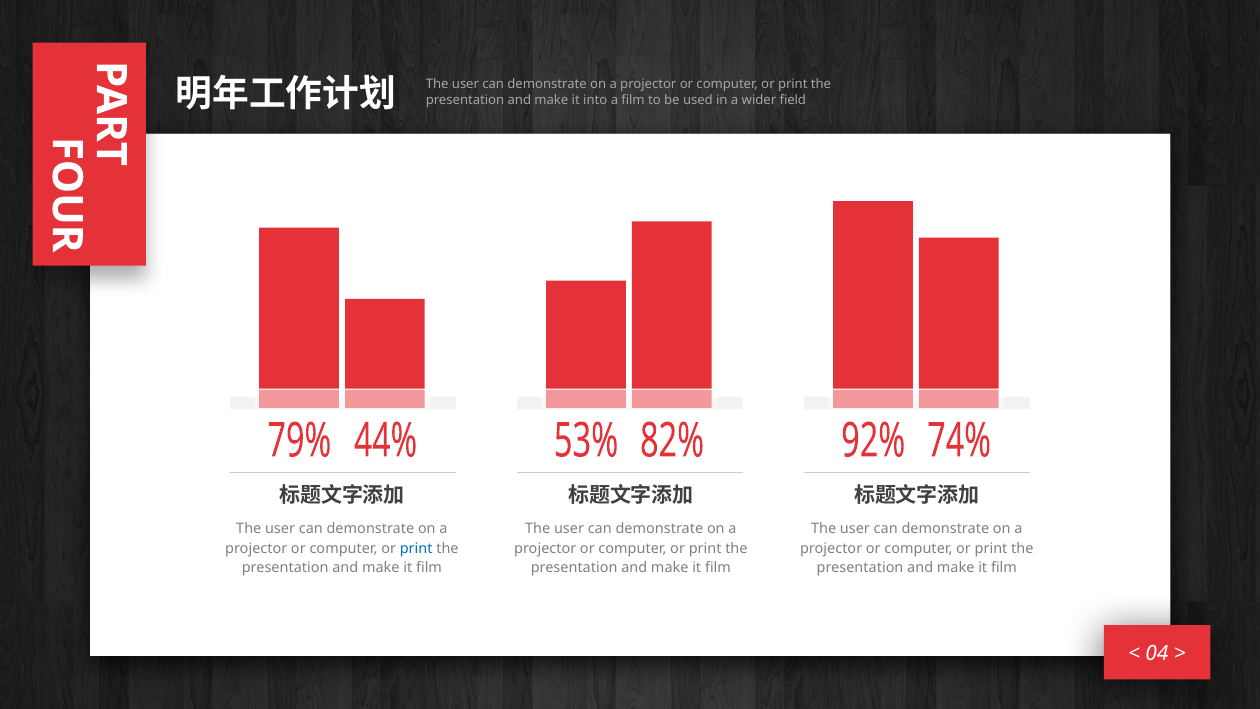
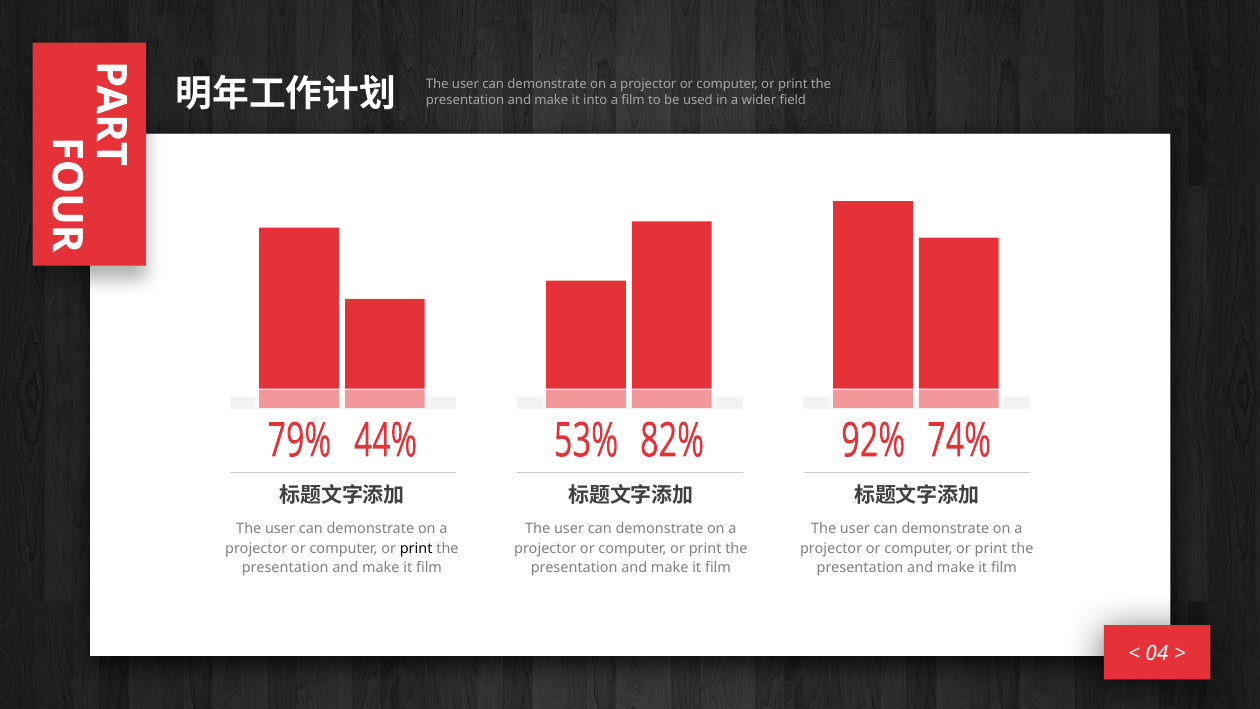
print colour: blue -> black (416, 548)
